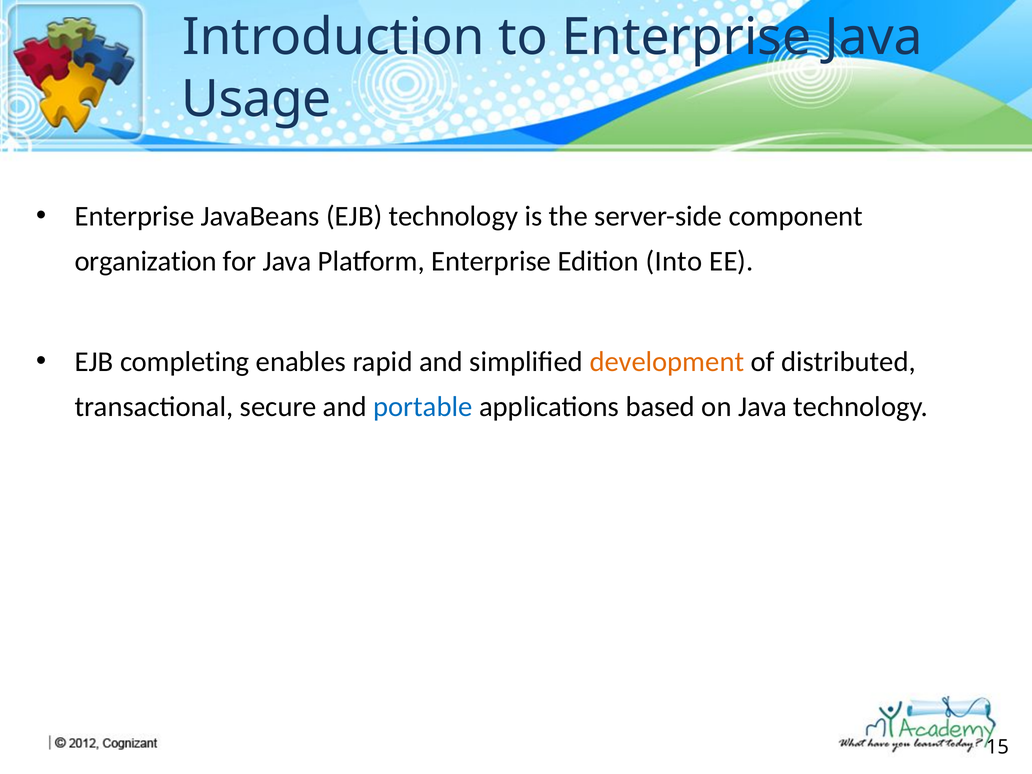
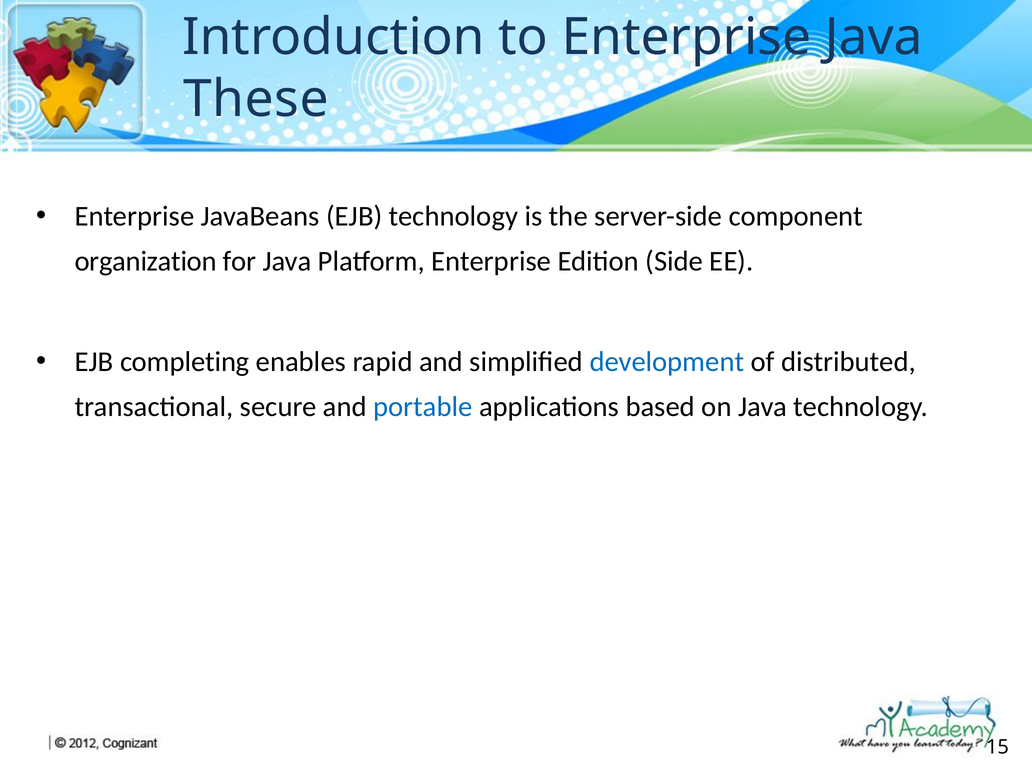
Usage: Usage -> These (256, 99)
Into: Into -> Side (674, 261)
development colour: orange -> blue (667, 362)
